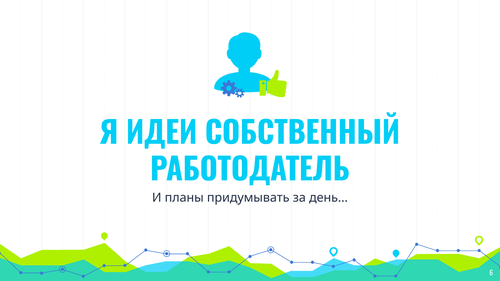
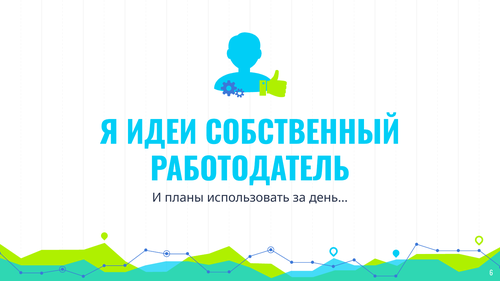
придумывать: придумывать -> использовать (248, 198)
